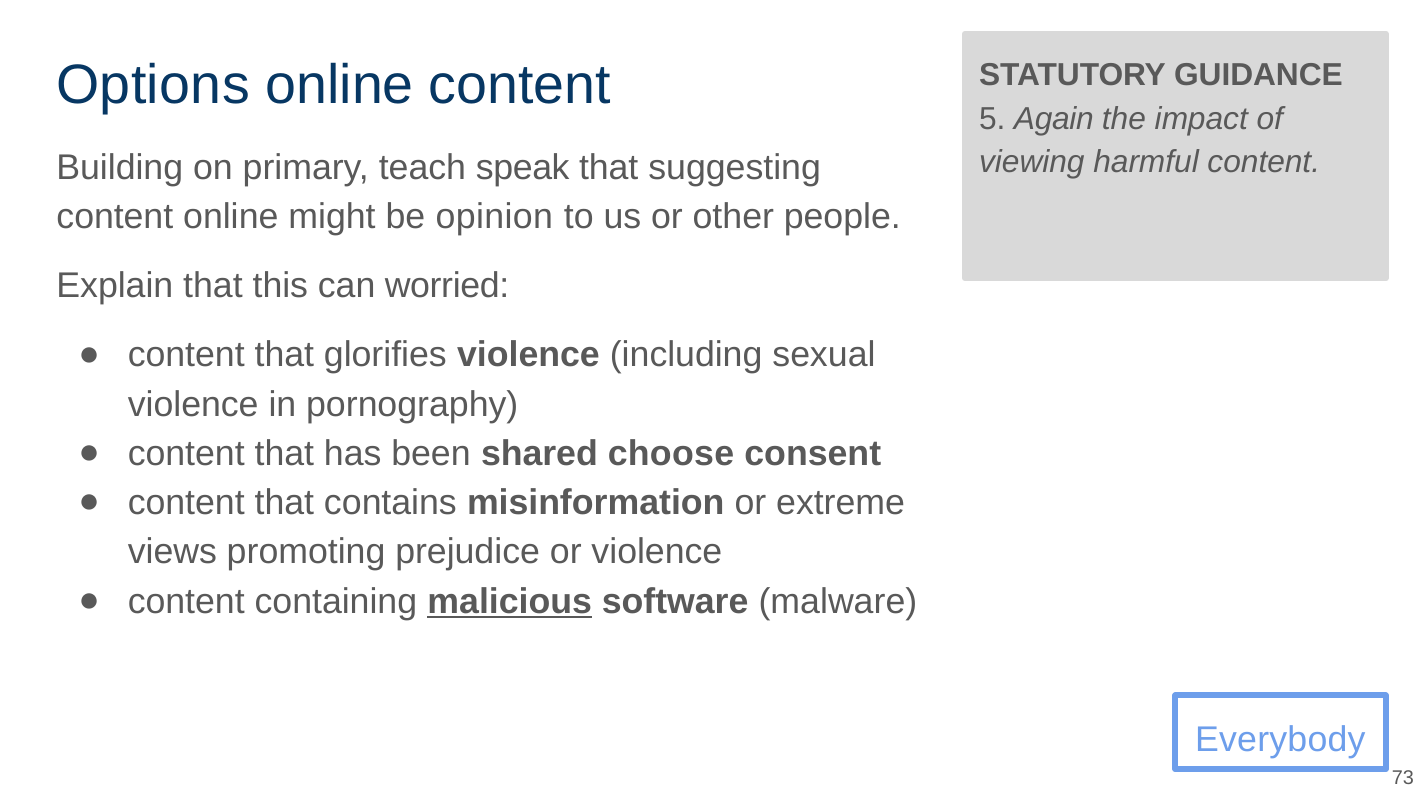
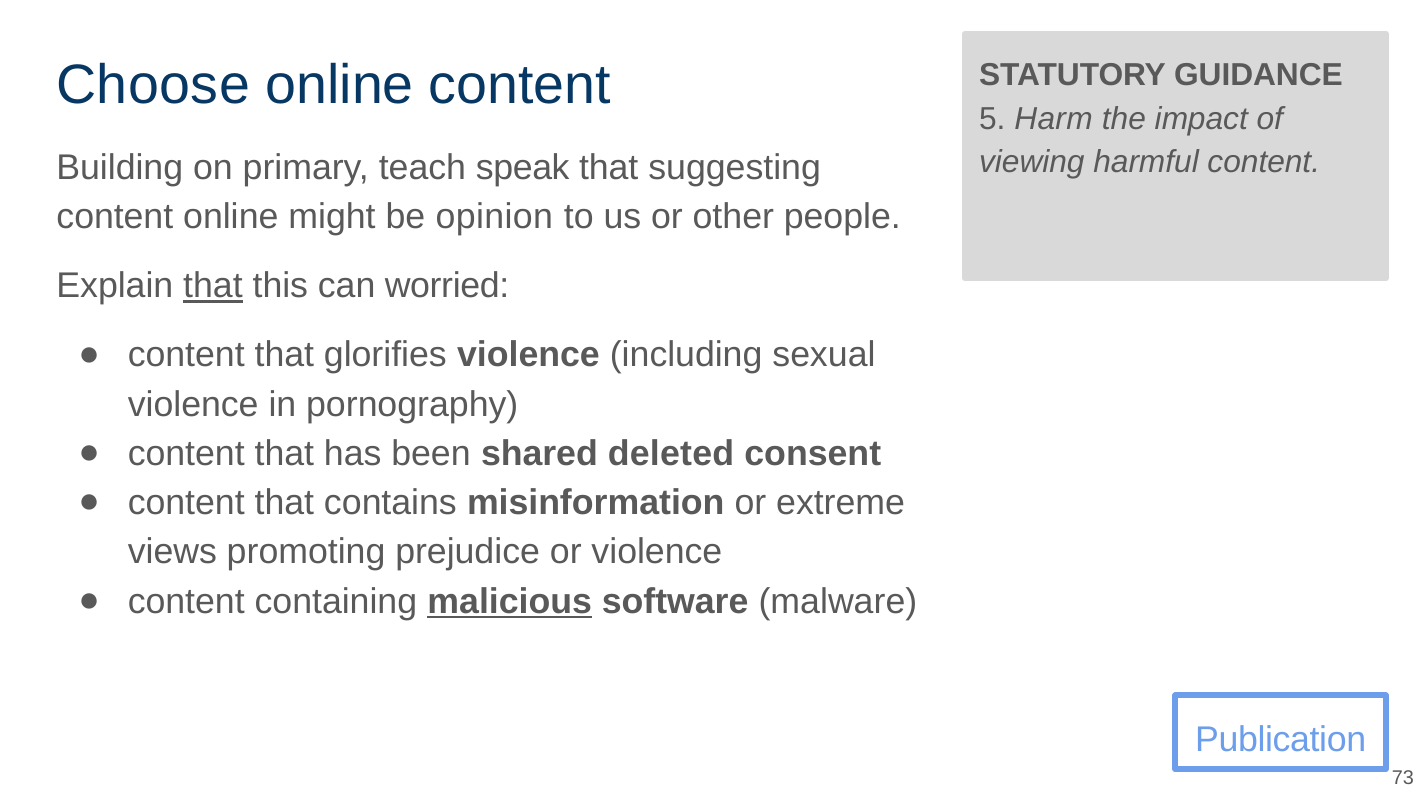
Options: Options -> Choose (153, 85)
Again: Again -> Harm (1054, 119)
that underline: none -> present (213, 286)
choose: choose -> deleted (671, 454)
Everybody: Everybody -> Publication (1281, 740)
